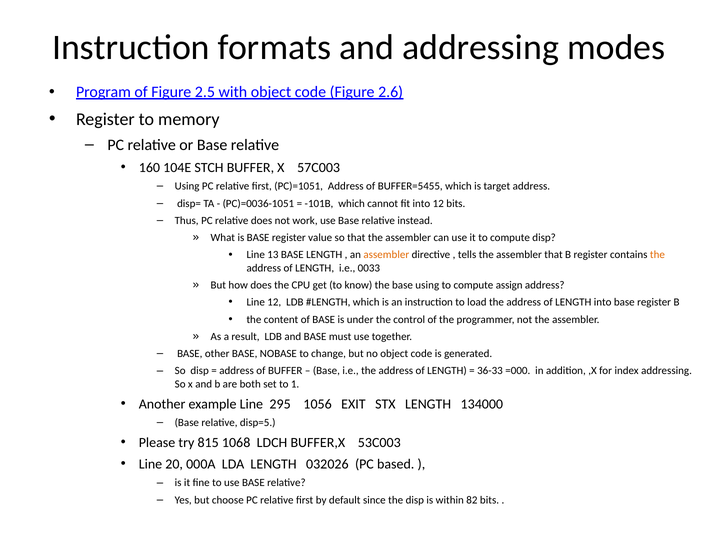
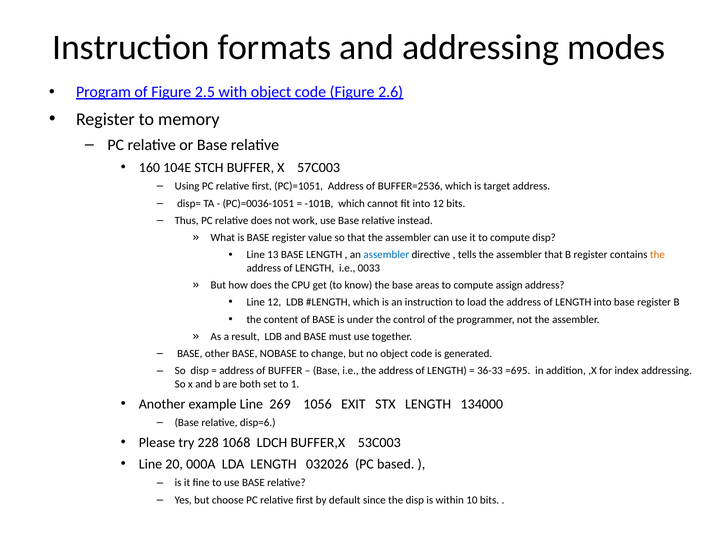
BUFFER=5455: BUFFER=5455 -> BUFFER=2536 (410, 186)
assembler colour: orange -> blue (386, 255)
base using: using -> areas (427, 285)
=000: =000 -> =695 (518, 371)
295: 295 -> 269 (280, 404)
disp=5: disp=5 -> disp=6 (258, 423)
815: 815 -> 228 (208, 443)
82: 82 -> 10 (472, 500)
